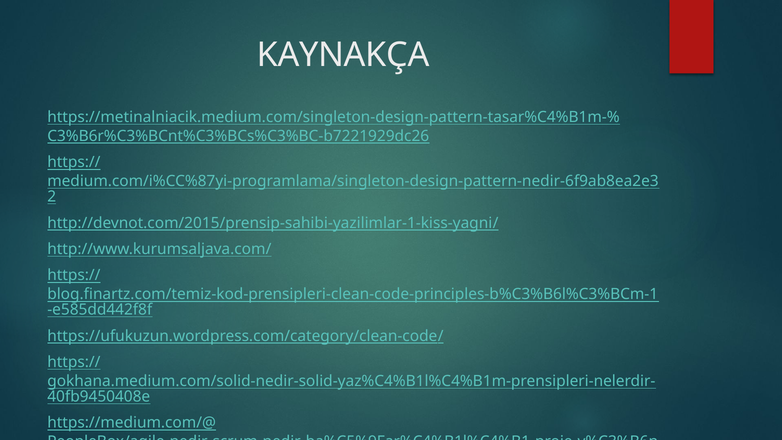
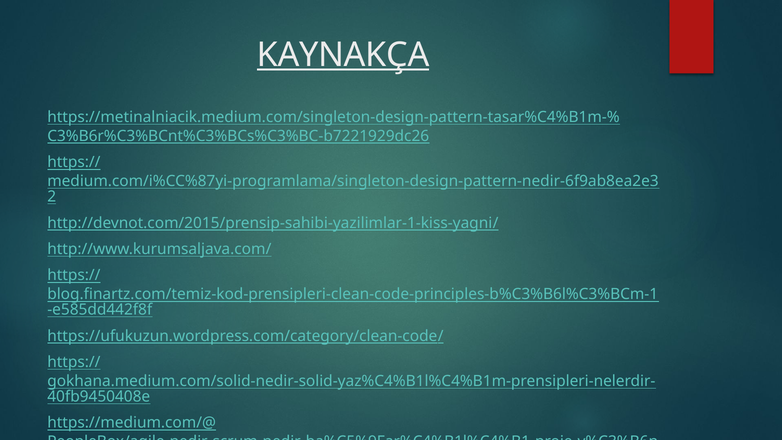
KAYNAKÇA underline: none -> present (343, 55)
